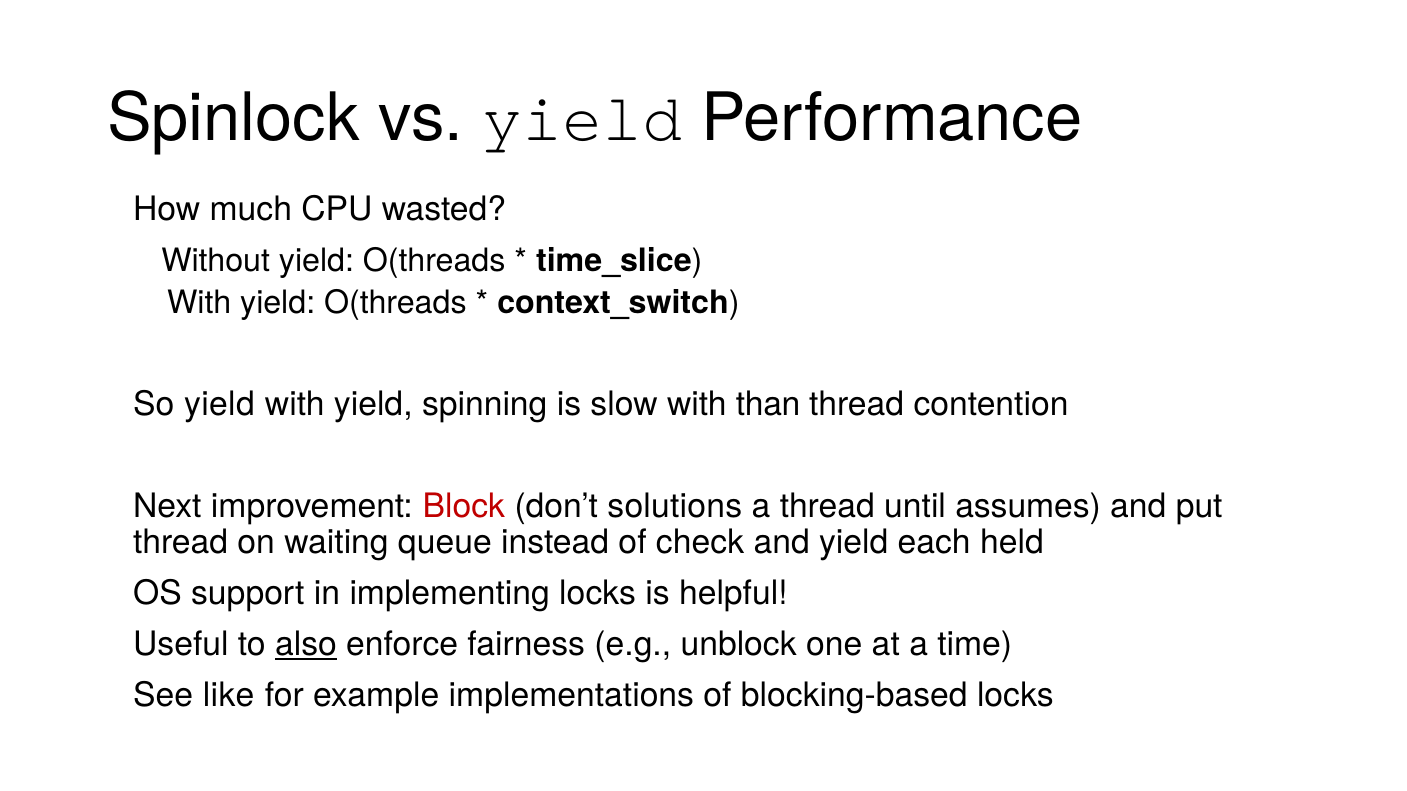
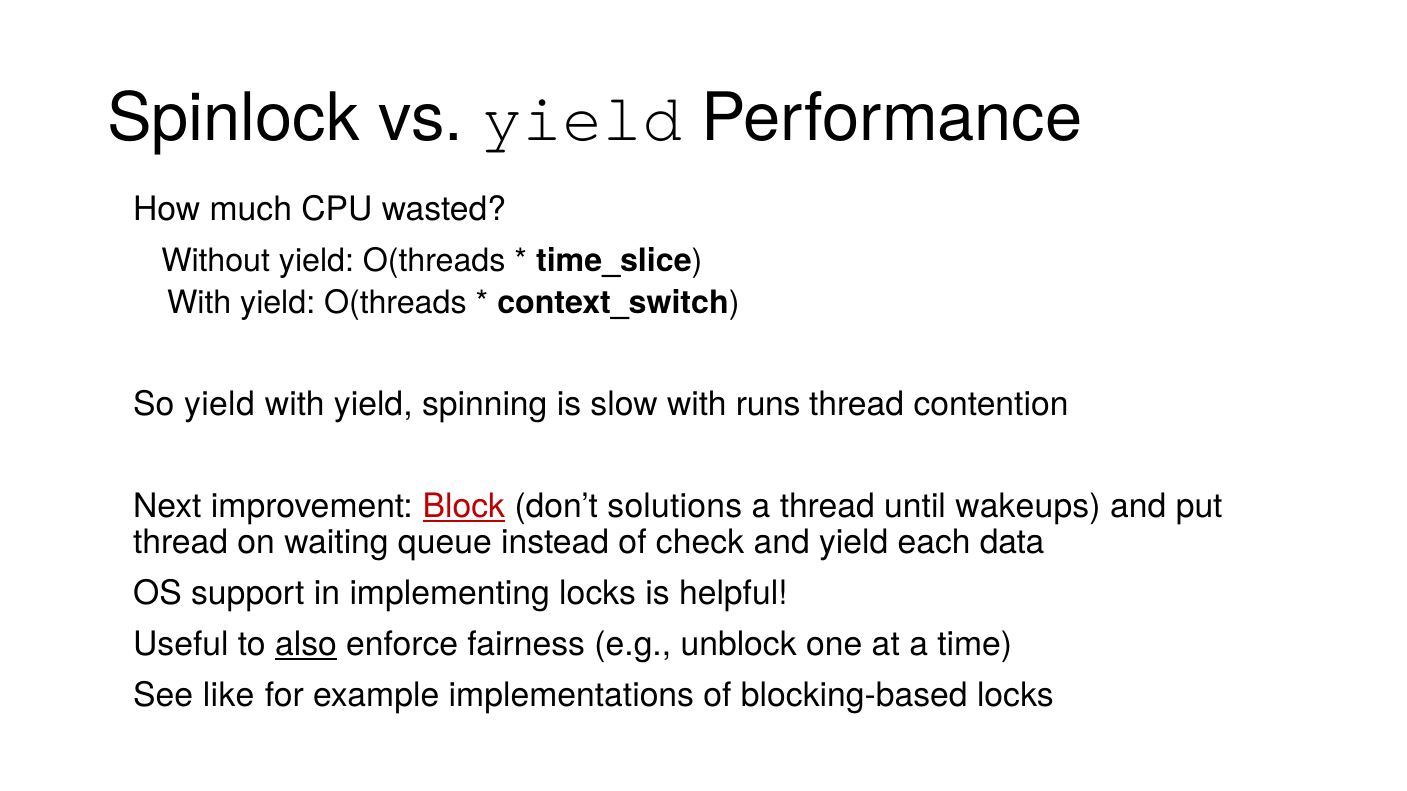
than: than -> runs (768, 405)
Block underline: none -> present (464, 507)
assumes: assumes -> wakeups (1028, 507)
held: held -> data (1012, 543)
